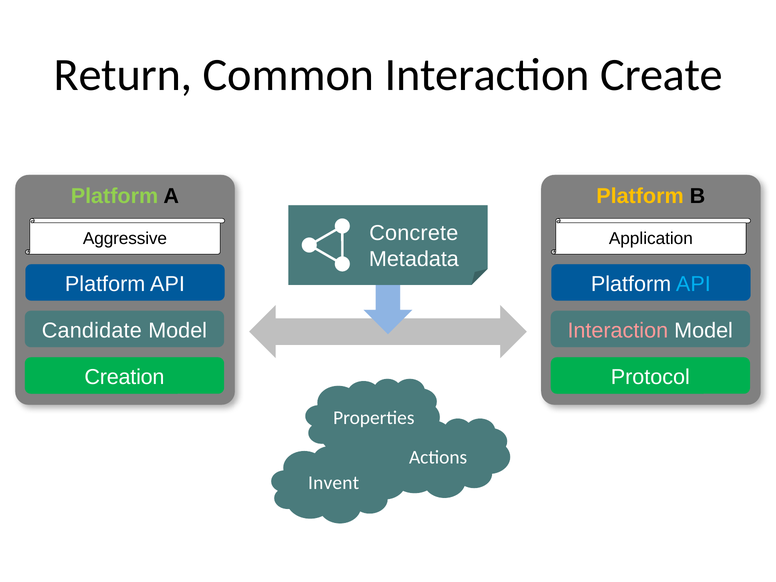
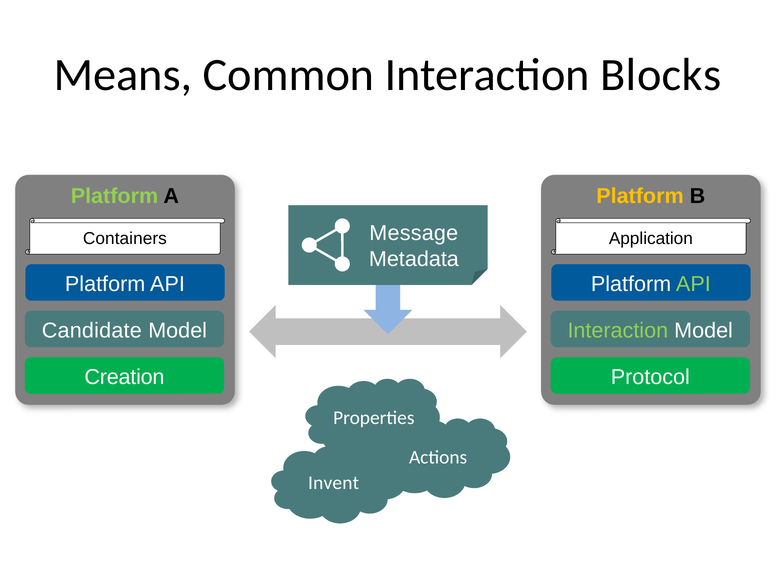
Return: Return -> Means (123, 75)
Create: Create -> Blocks (661, 75)
Concrete: Concrete -> Message (414, 233)
Aggressive: Aggressive -> Containers (125, 239)
API colour: light blue -> light green (693, 284)
Interaction colour: pink -> light green (618, 330)
